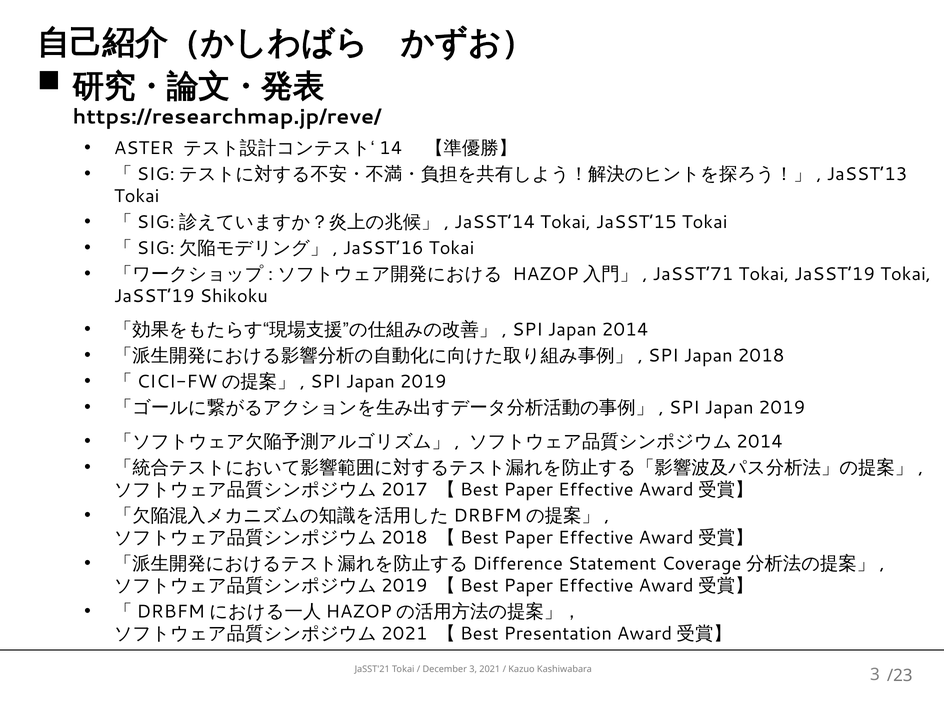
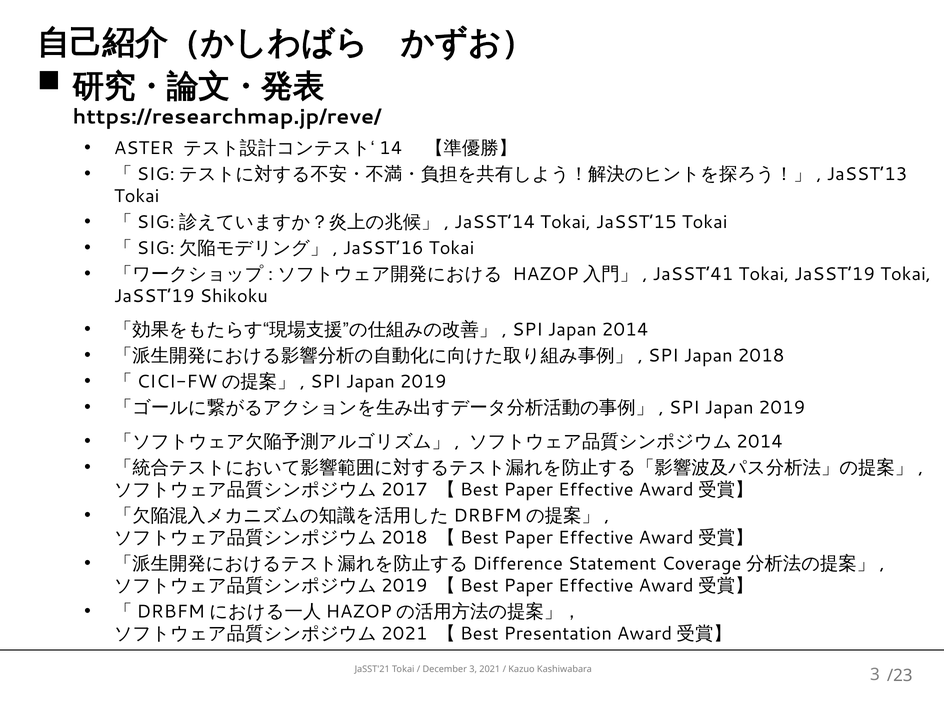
JaSST’71: JaSST’71 -> JaSST’41 (693, 274)
